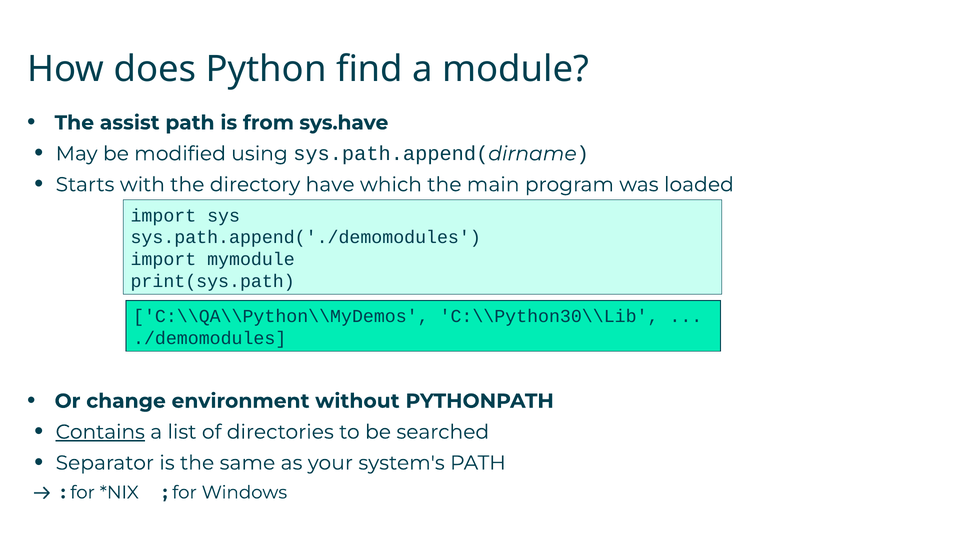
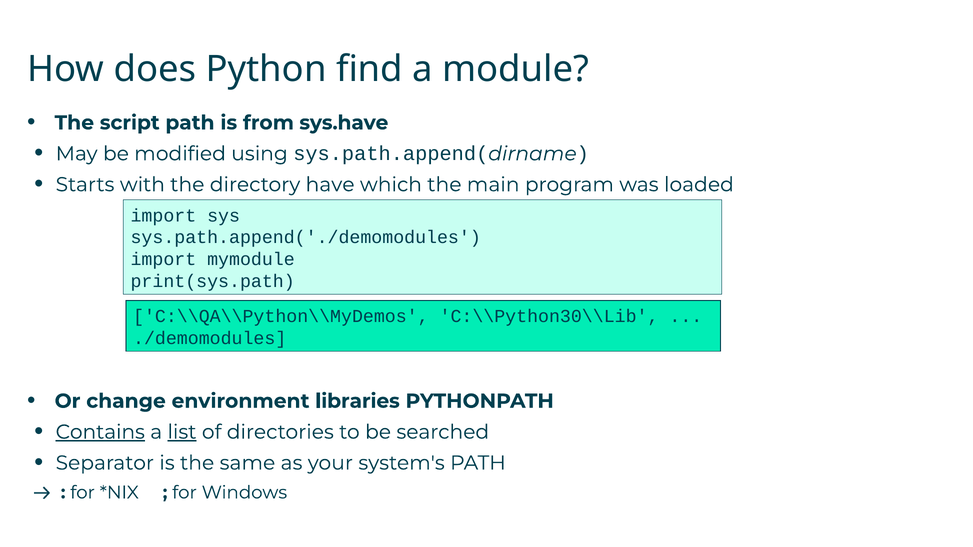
assist: assist -> script (130, 123)
without: without -> libraries (358, 401)
list underline: none -> present (182, 432)
